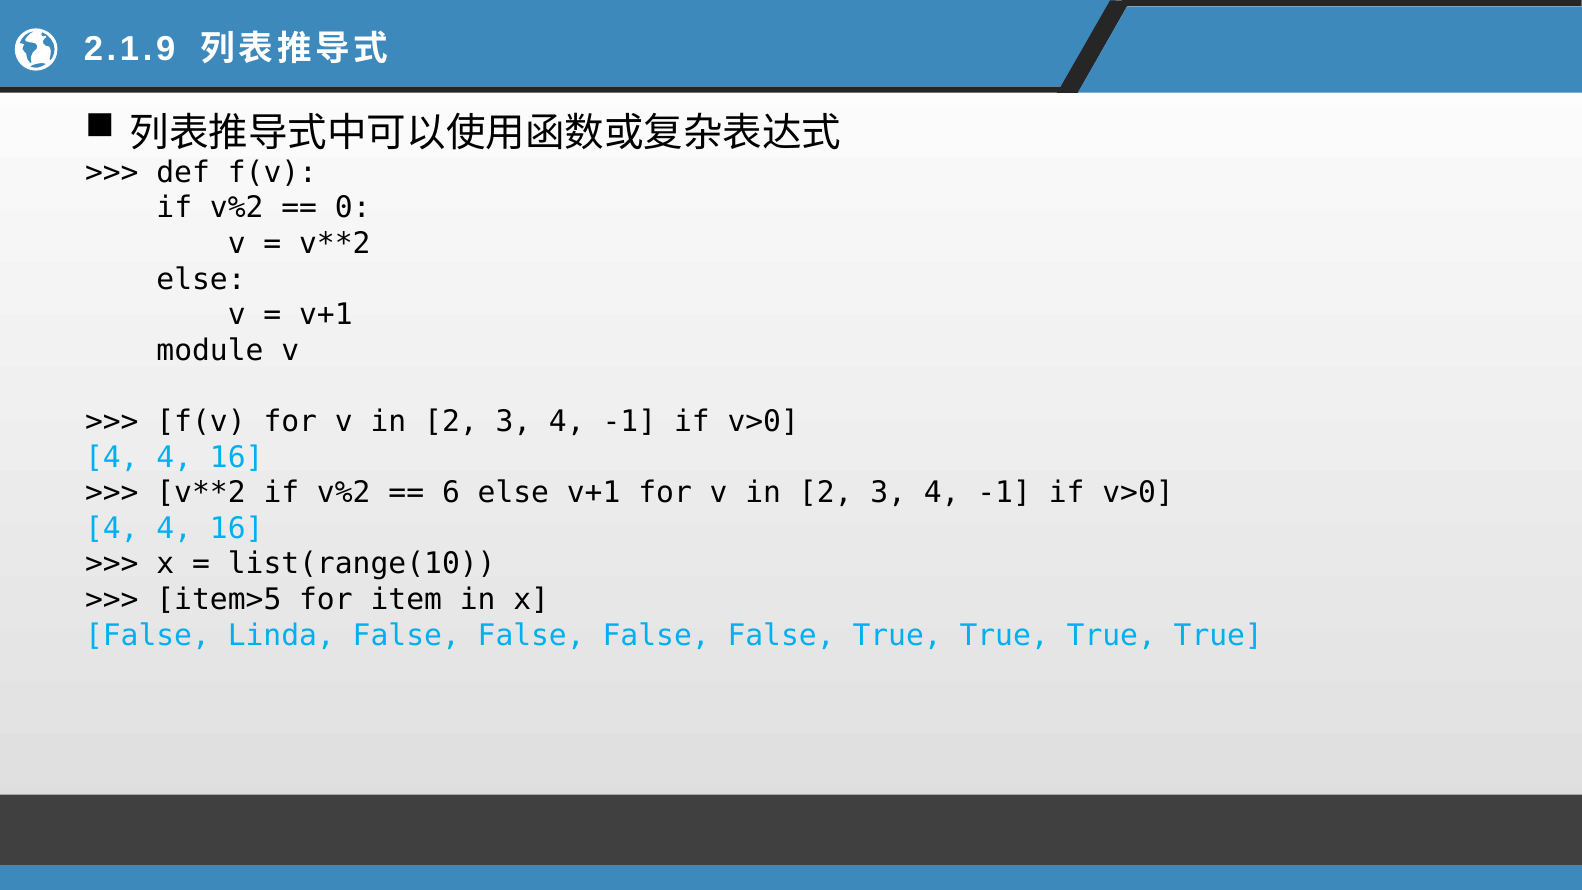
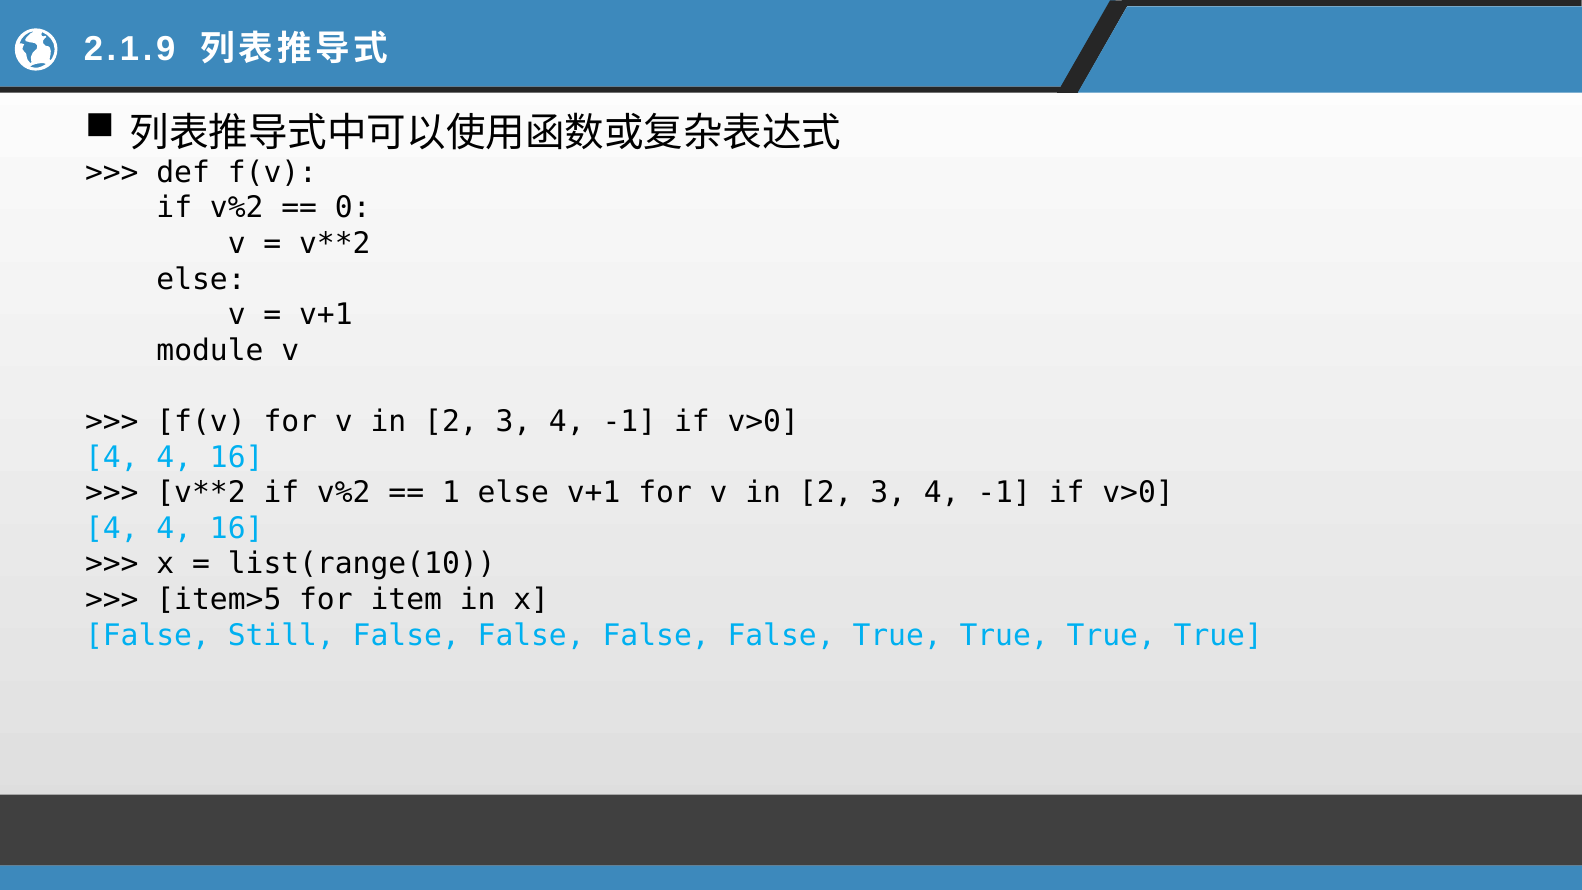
6: 6 -> 1 (451, 493)
Linda: Linda -> Still (281, 635)
